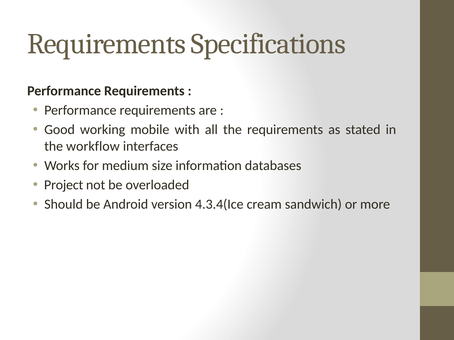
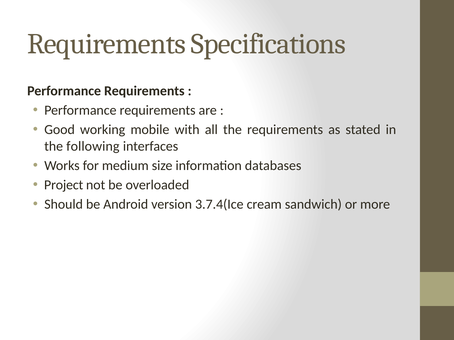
workflow: workflow -> following (93, 146)
4.3.4(Ice: 4.3.4(Ice -> 3.7.4(Ice (219, 205)
